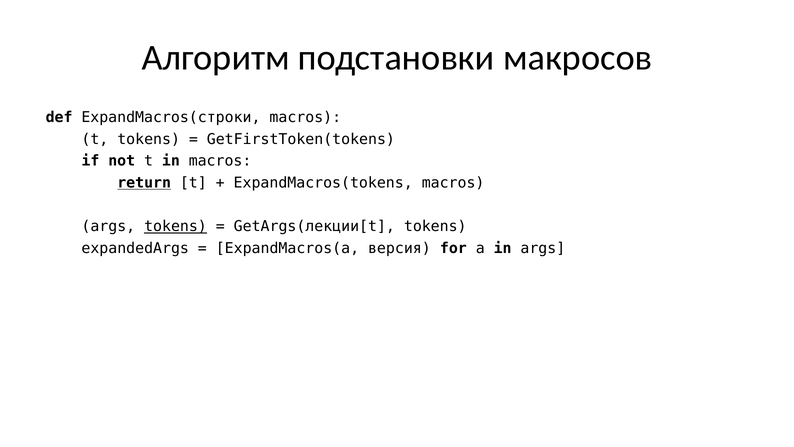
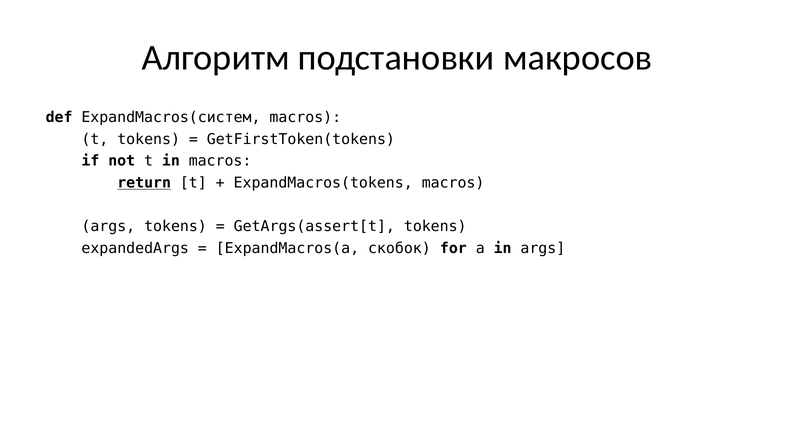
ExpandMacros(строки: ExpandMacros(строки -> ExpandMacros(систем (171, 117)
tokens underline: present -> none (175, 226)
GetArgs(лекции[t: GetArgs(лекции[t -> GetArgs(assert[t (314, 226)
версия: версия -> скобок (399, 248)
